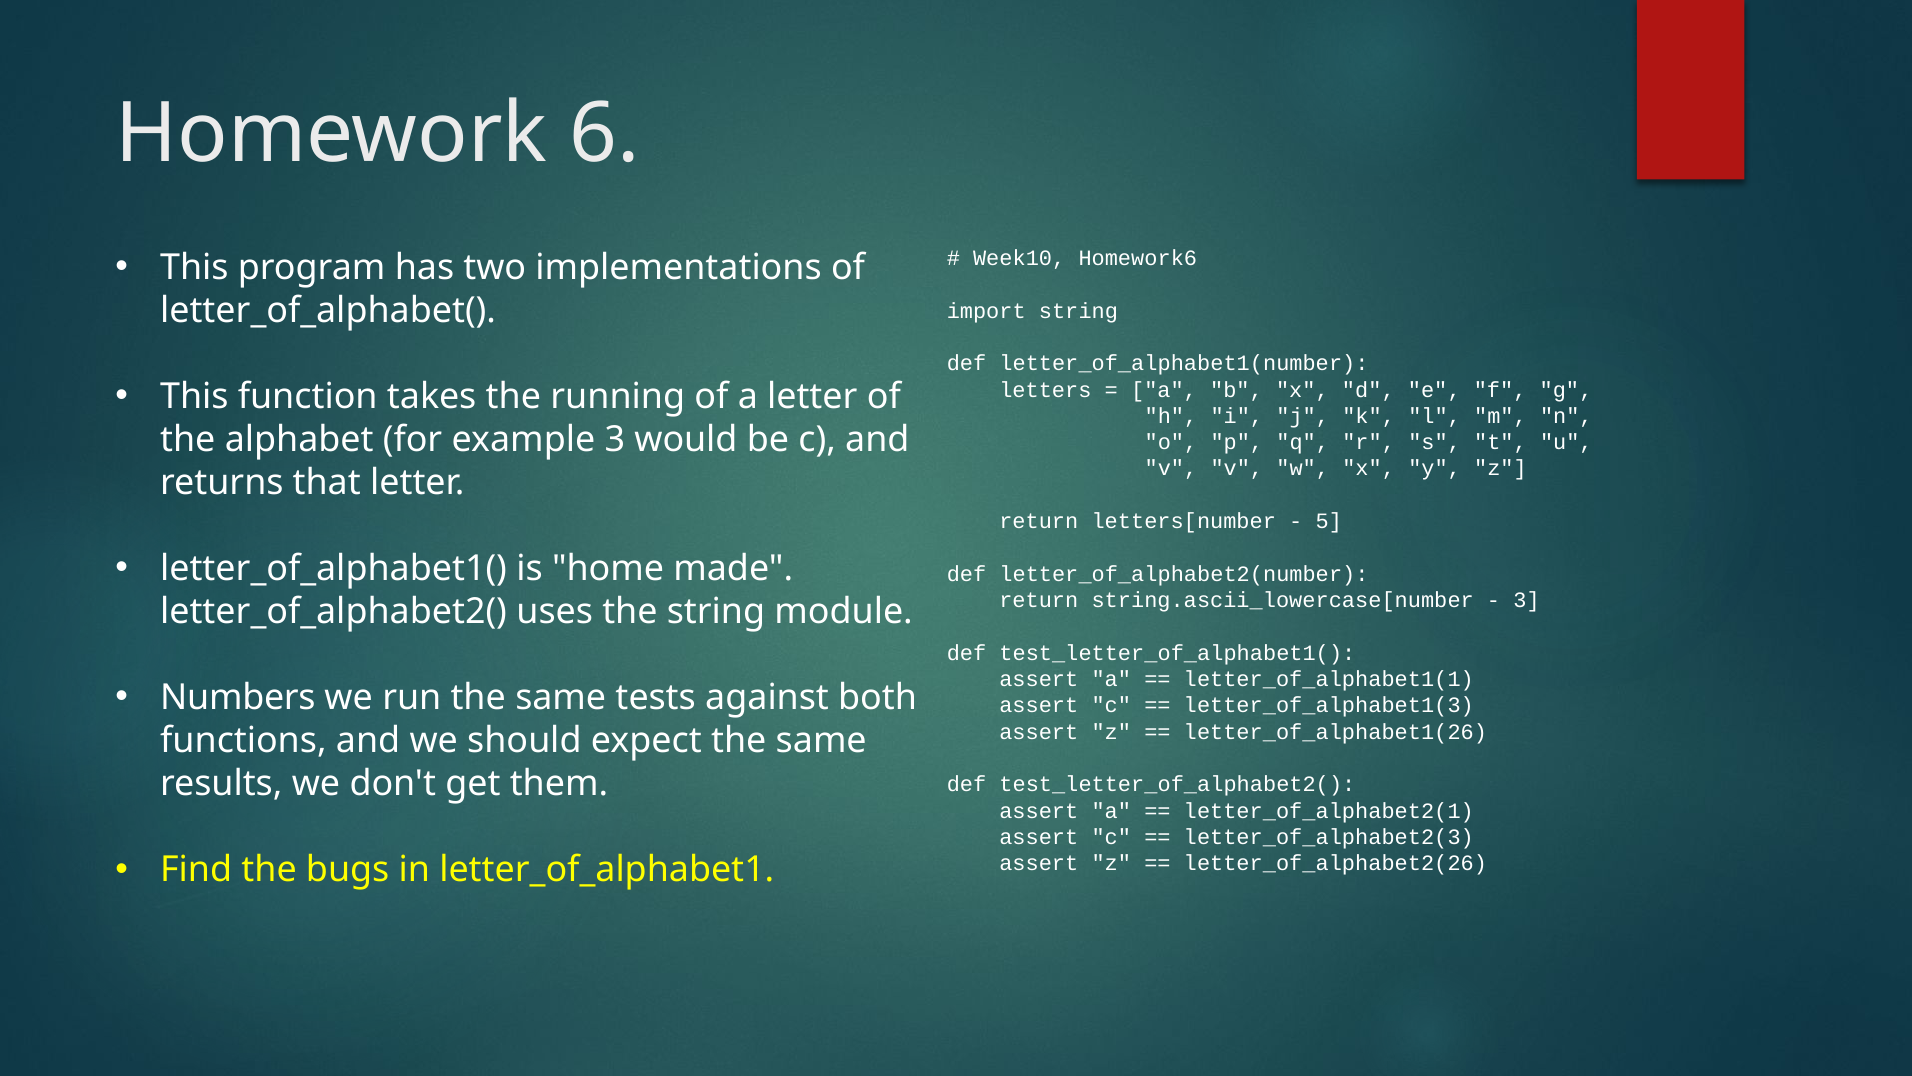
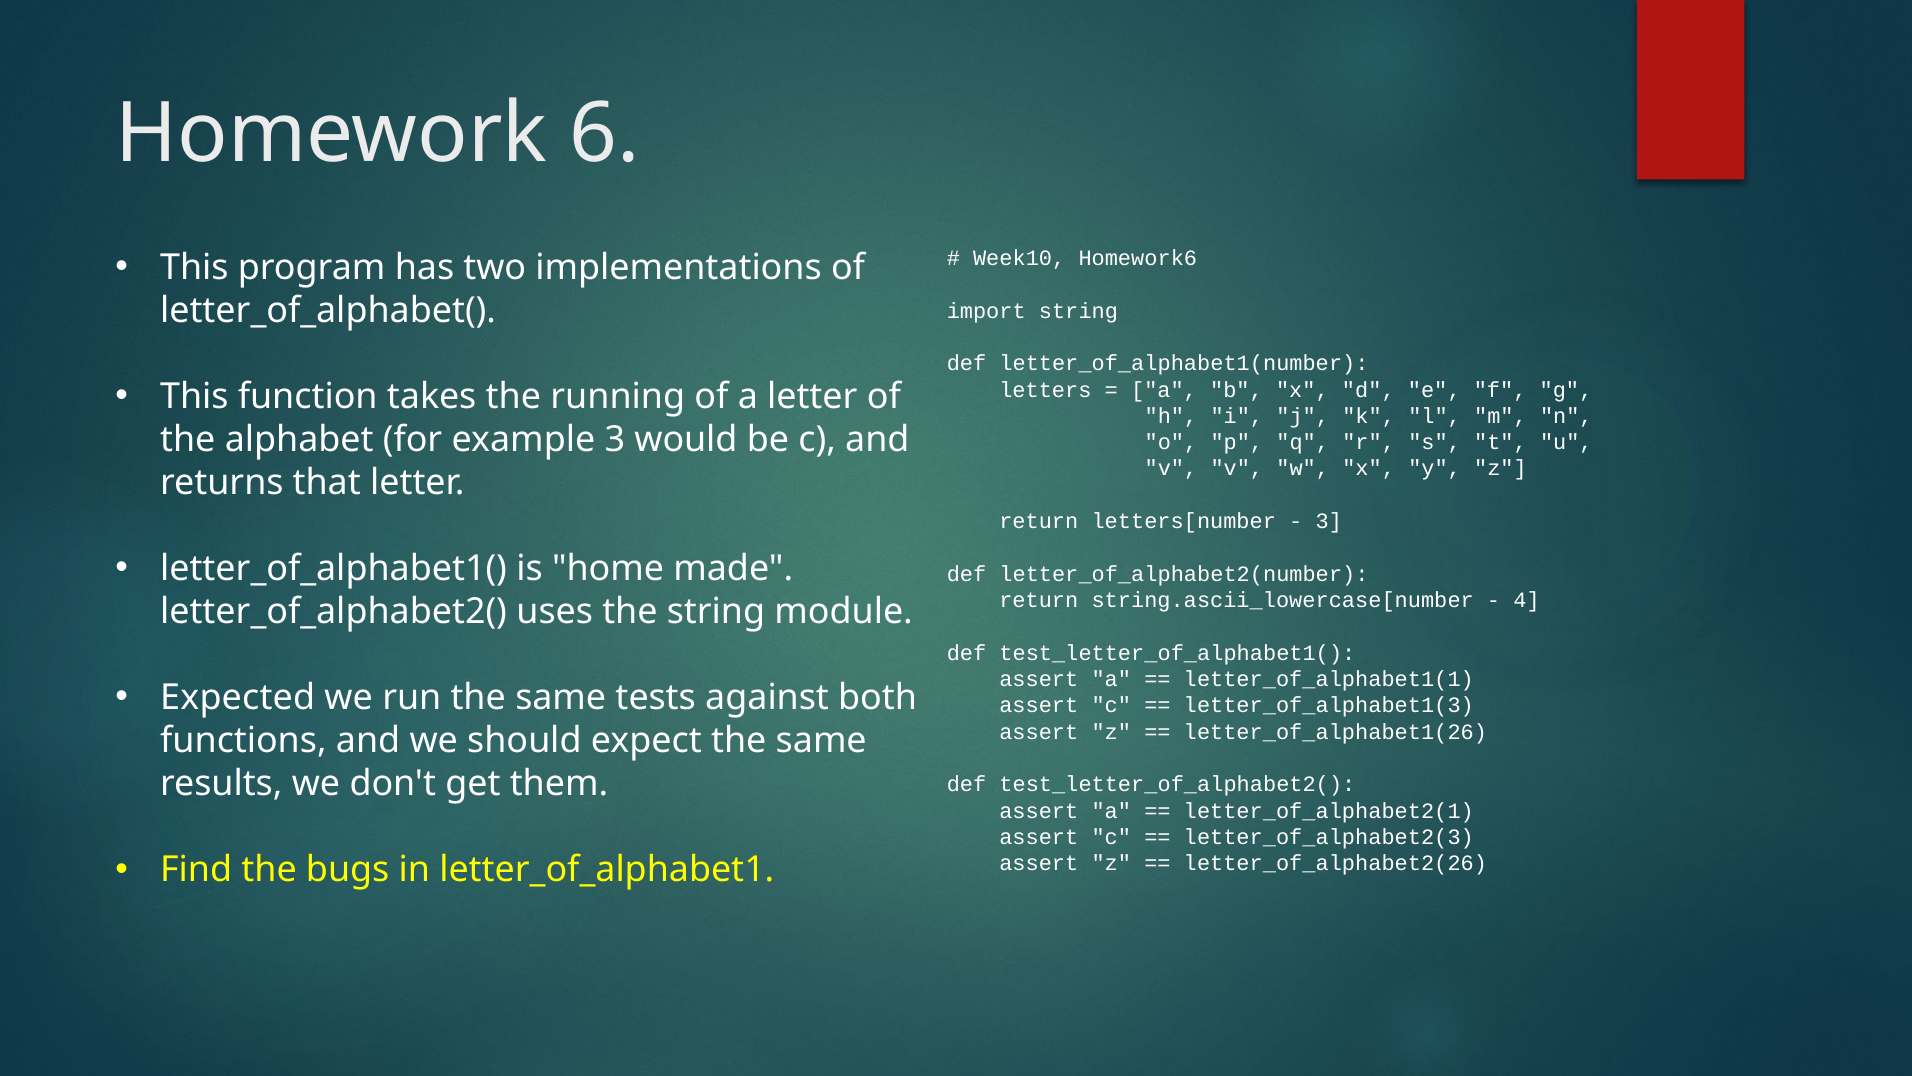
5: 5 -> 3 (1329, 521)
3: 3 -> 4 (1527, 600)
Numbers: Numbers -> Expected (238, 698)
